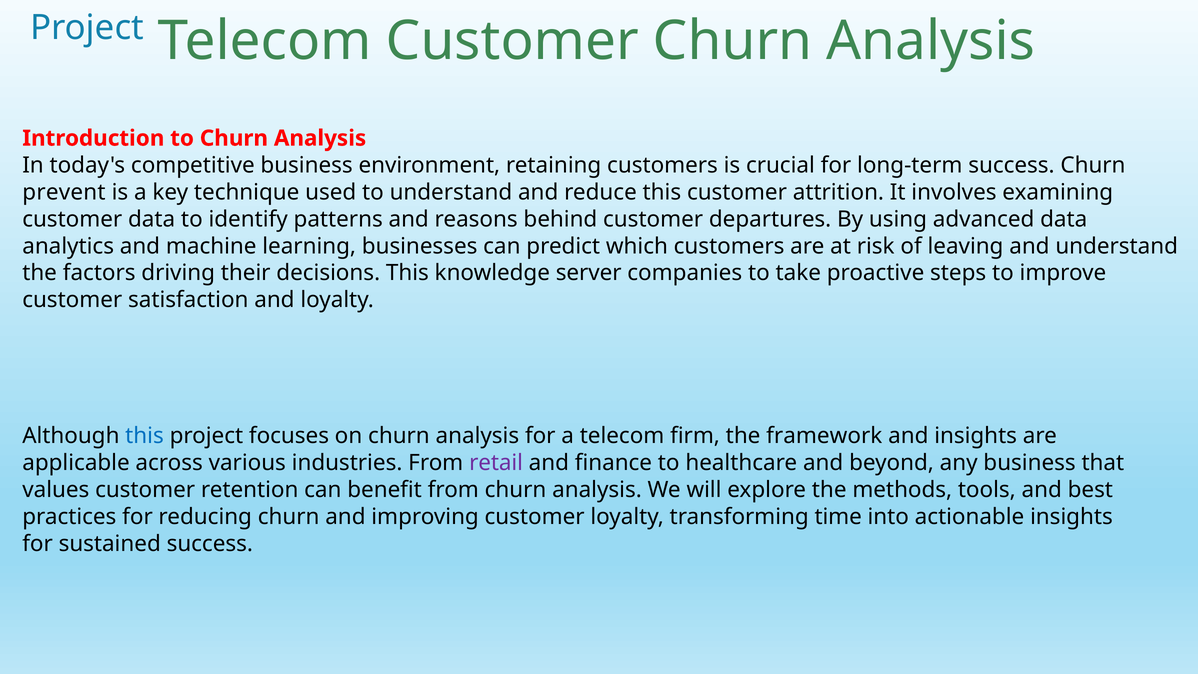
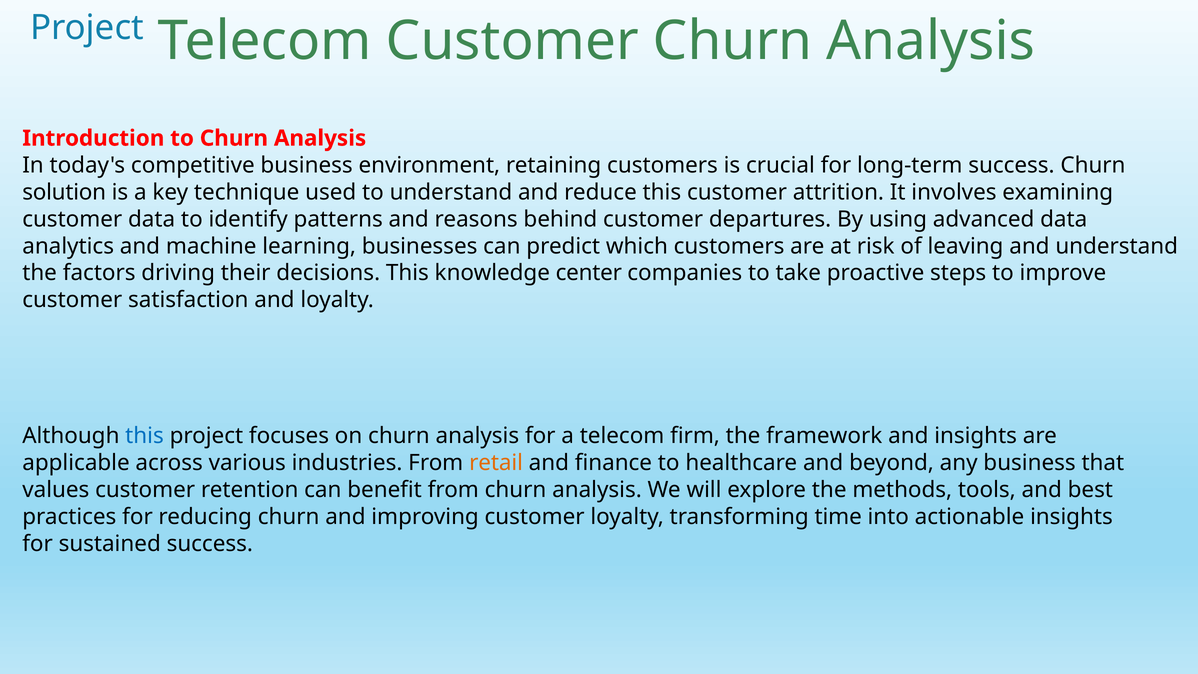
prevent: prevent -> solution (64, 192)
server: server -> center (589, 273)
retail colour: purple -> orange (496, 463)
